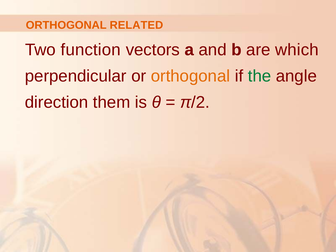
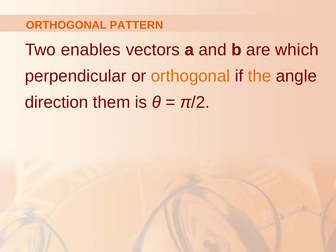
RELATED: RELATED -> PATTERN (136, 25)
function: function -> enables (91, 50)
the colour: green -> orange (260, 76)
